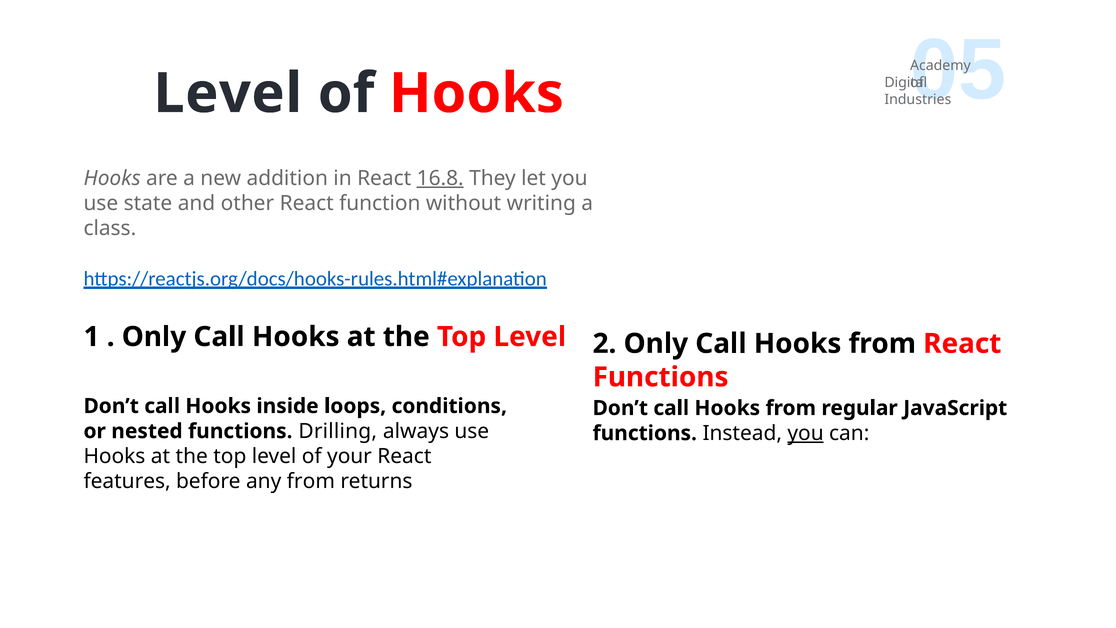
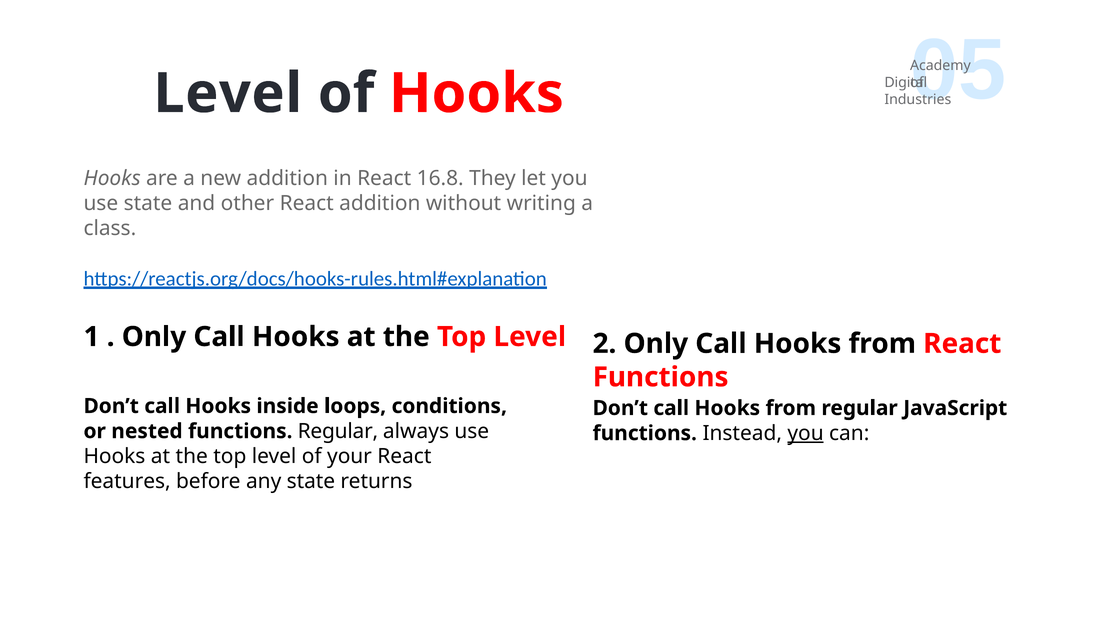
16.8 underline: present -> none (440, 178)
React function: function -> addition (380, 203)
functions Drilling: Drilling -> Regular (338, 431)
any from: from -> state (311, 481)
